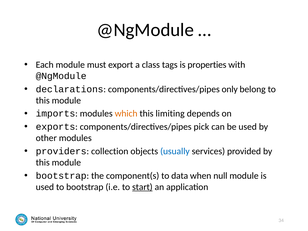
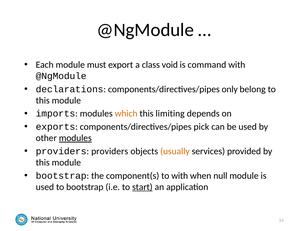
tags: tags -> void (170, 65)
properties: properties -> command (207, 65)
modules underline: none -> present (75, 138)
providers collection: collection -> providers (110, 151)
usually colour: blue -> orange (175, 151)
to data: data -> with (180, 176)
